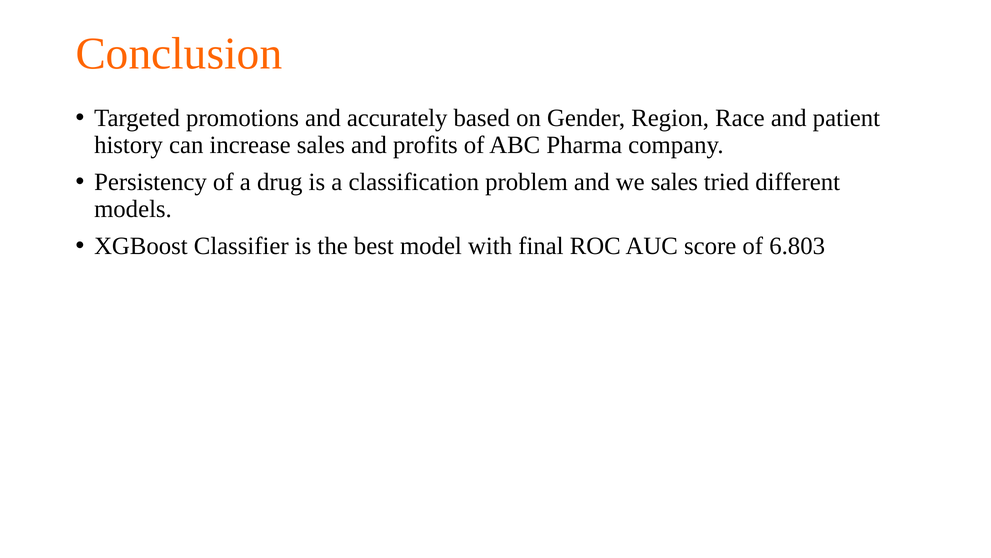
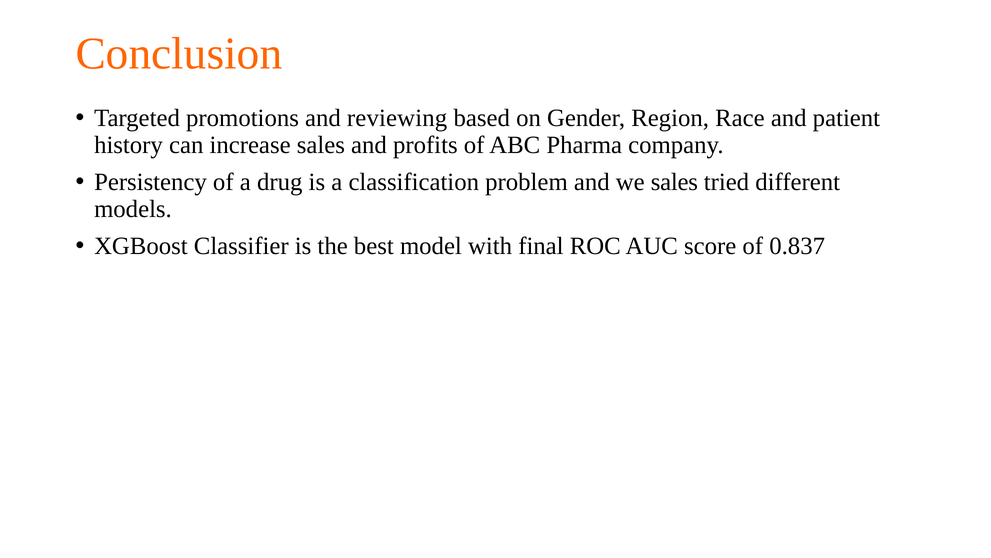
accurately: accurately -> reviewing (397, 118)
6.803: 6.803 -> 0.837 (797, 246)
